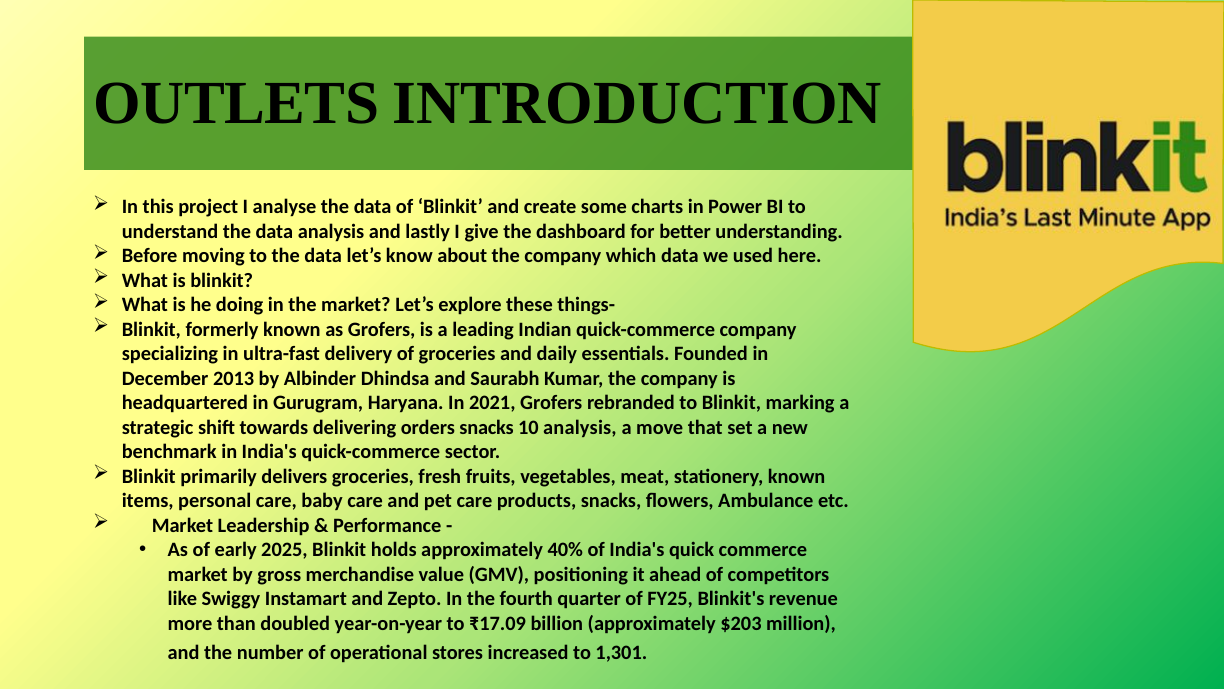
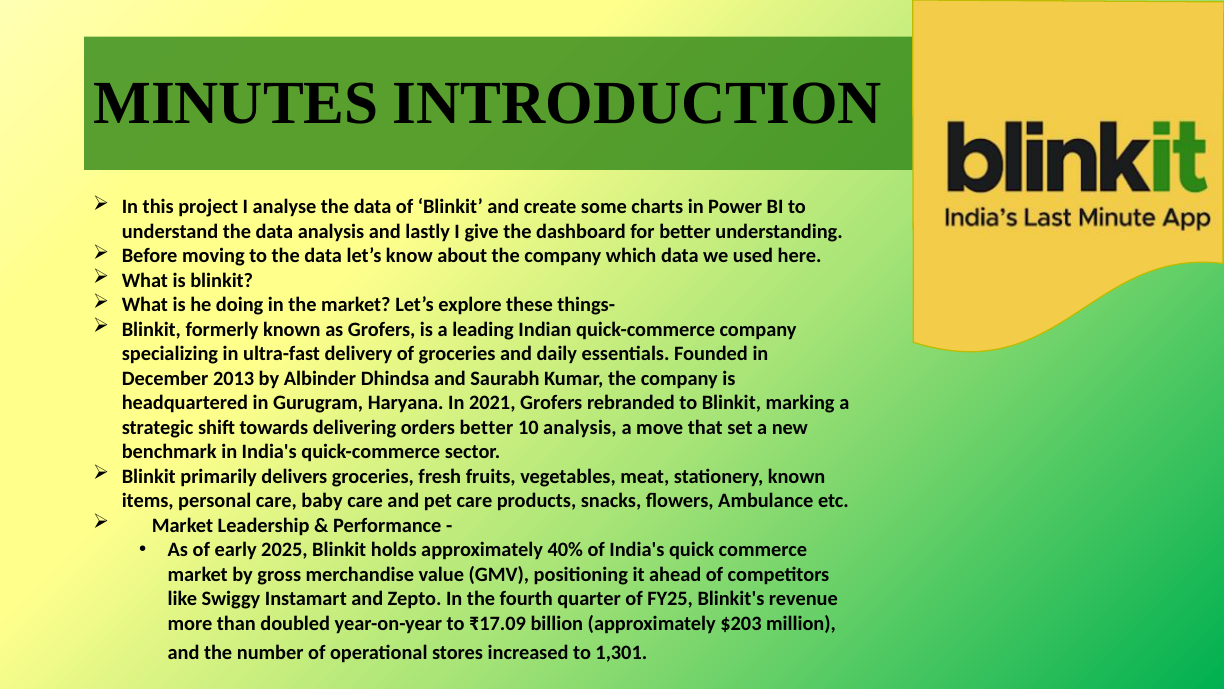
OUTLETS: OUTLETS -> MINUTES (236, 103)
orders snacks: snacks -> better (486, 427)
